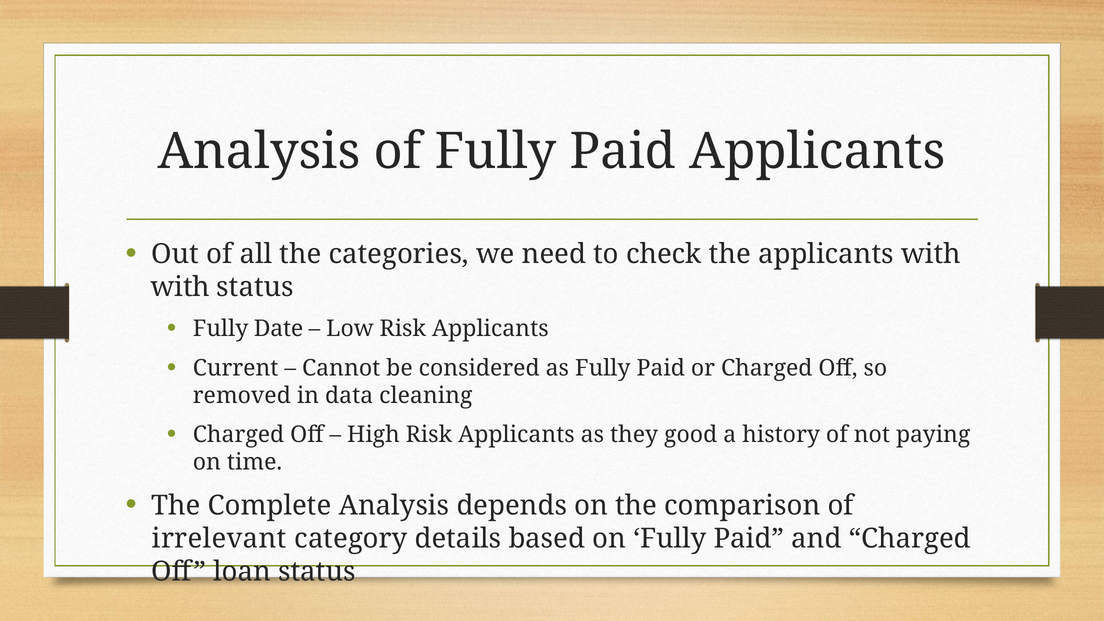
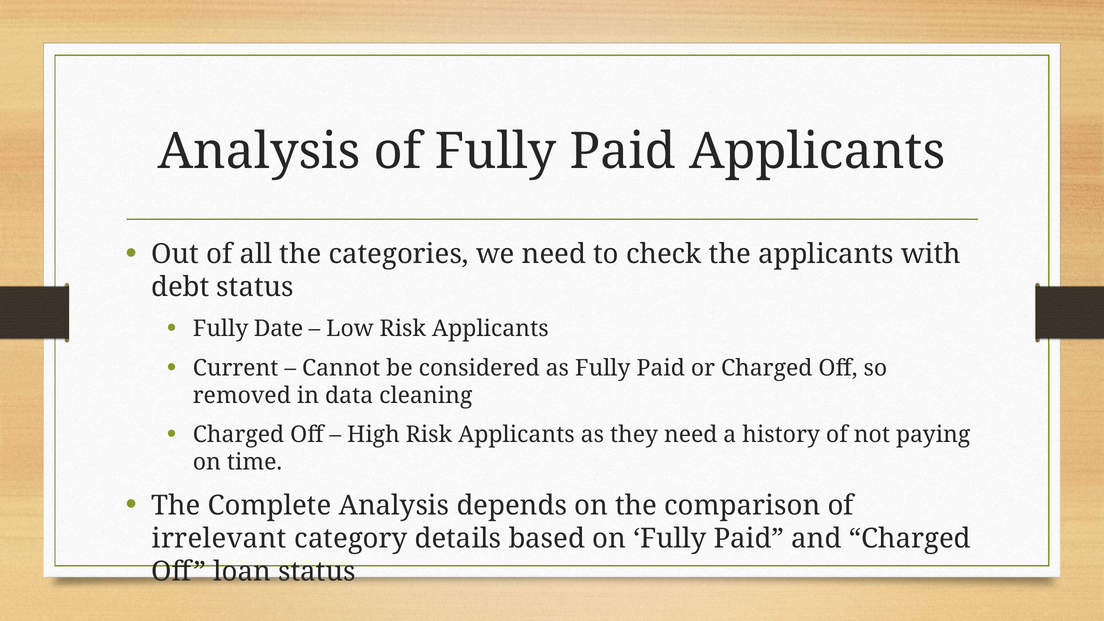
with: with -> debt (180, 287)
they good: good -> need (691, 435)
